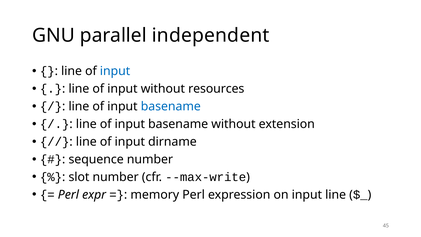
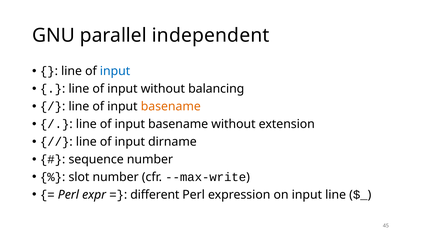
resources: resources -> balancing (216, 89)
basename colour: blue -> orange (171, 106)
memory: memory -> different (155, 195)
